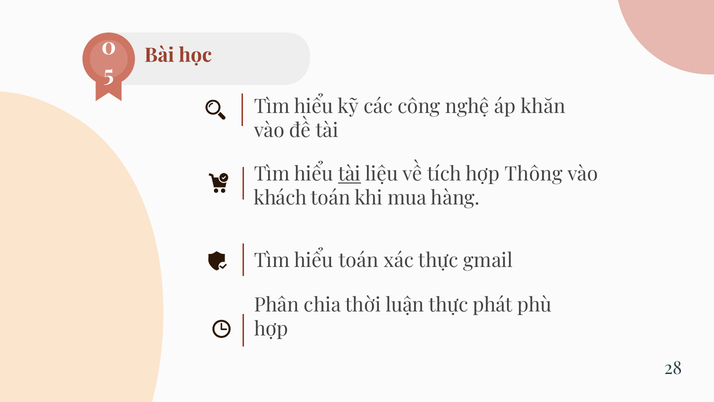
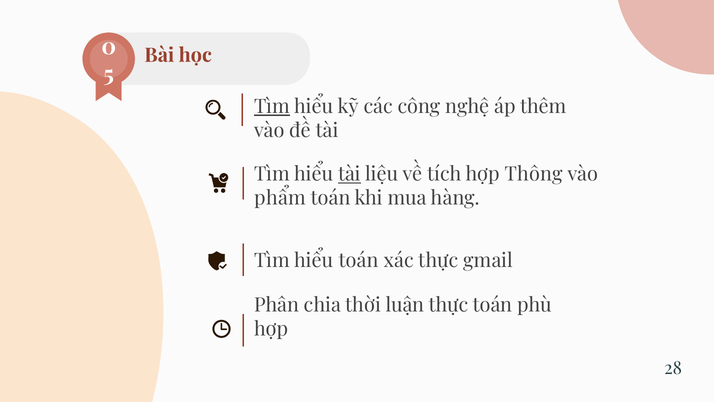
Tìm underline: none -> present (272, 107)
khăn: khăn -> thêm (543, 107)
khách: khách -> phẩm (280, 198)
thực phát: phát -> toán (493, 305)
